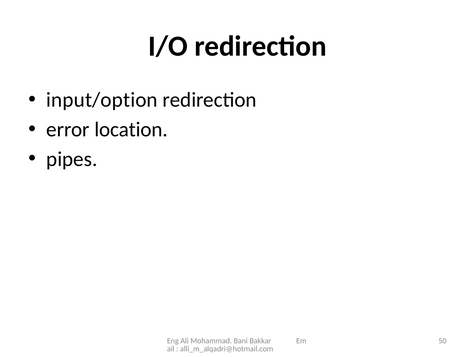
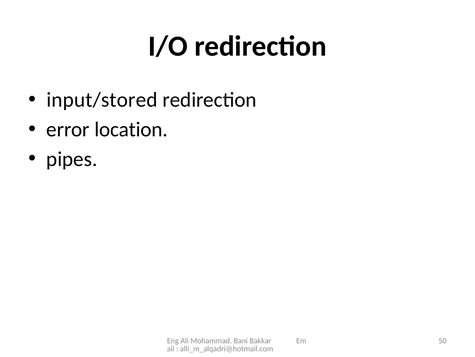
input/option: input/option -> input/stored (102, 100)
